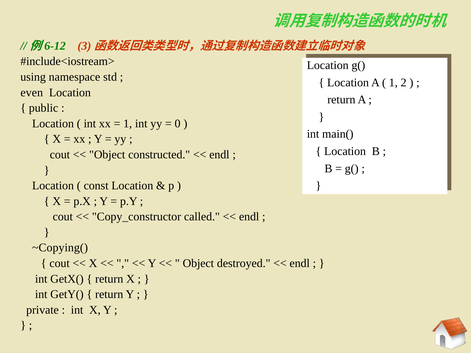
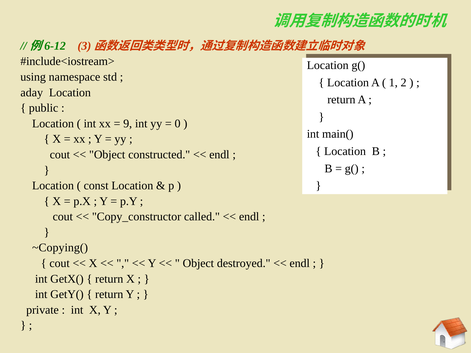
even: even -> aday (32, 93)
1: 1 -> 9 (128, 124)
